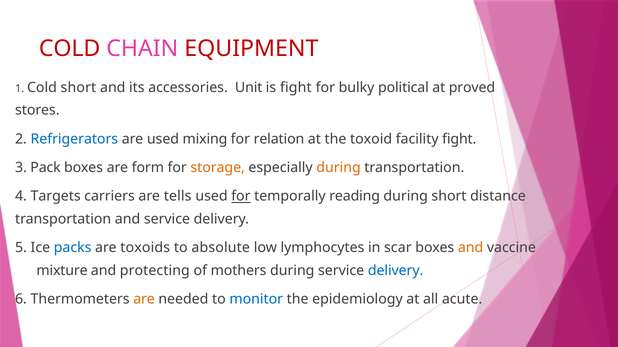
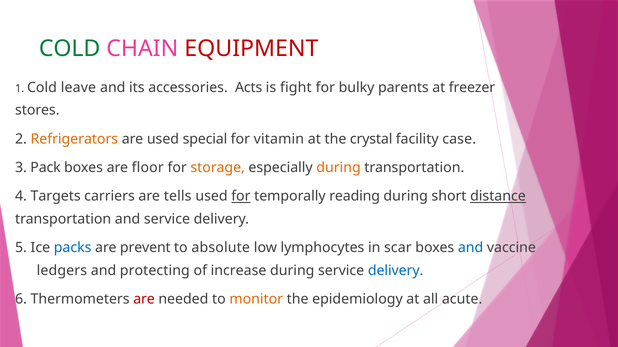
COLD colour: red -> green (70, 49)
Cold short: short -> leave (78, 88)
Unit: Unit -> Acts (249, 88)
political: political -> parents (403, 88)
proved: proved -> freezer (472, 88)
Refrigerators colour: blue -> orange (74, 139)
mixing: mixing -> special (205, 139)
relation: relation -> vitamin (279, 139)
toxoid: toxoid -> crystal (371, 139)
facility fight: fight -> case (459, 139)
form: form -> floor (148, 168)
distance underline: none -> present (498, 197)
toxoids: toxoids -> prevent (145, 248)
and colour: orange -> blue (471, 248)
mixture: mixture -> ledgers (62, 271)
mothers: mothers -> increase (239, 271)
are colour: orange -> red (144, 300)
monitor colour: blue -> orange (256, 300)
